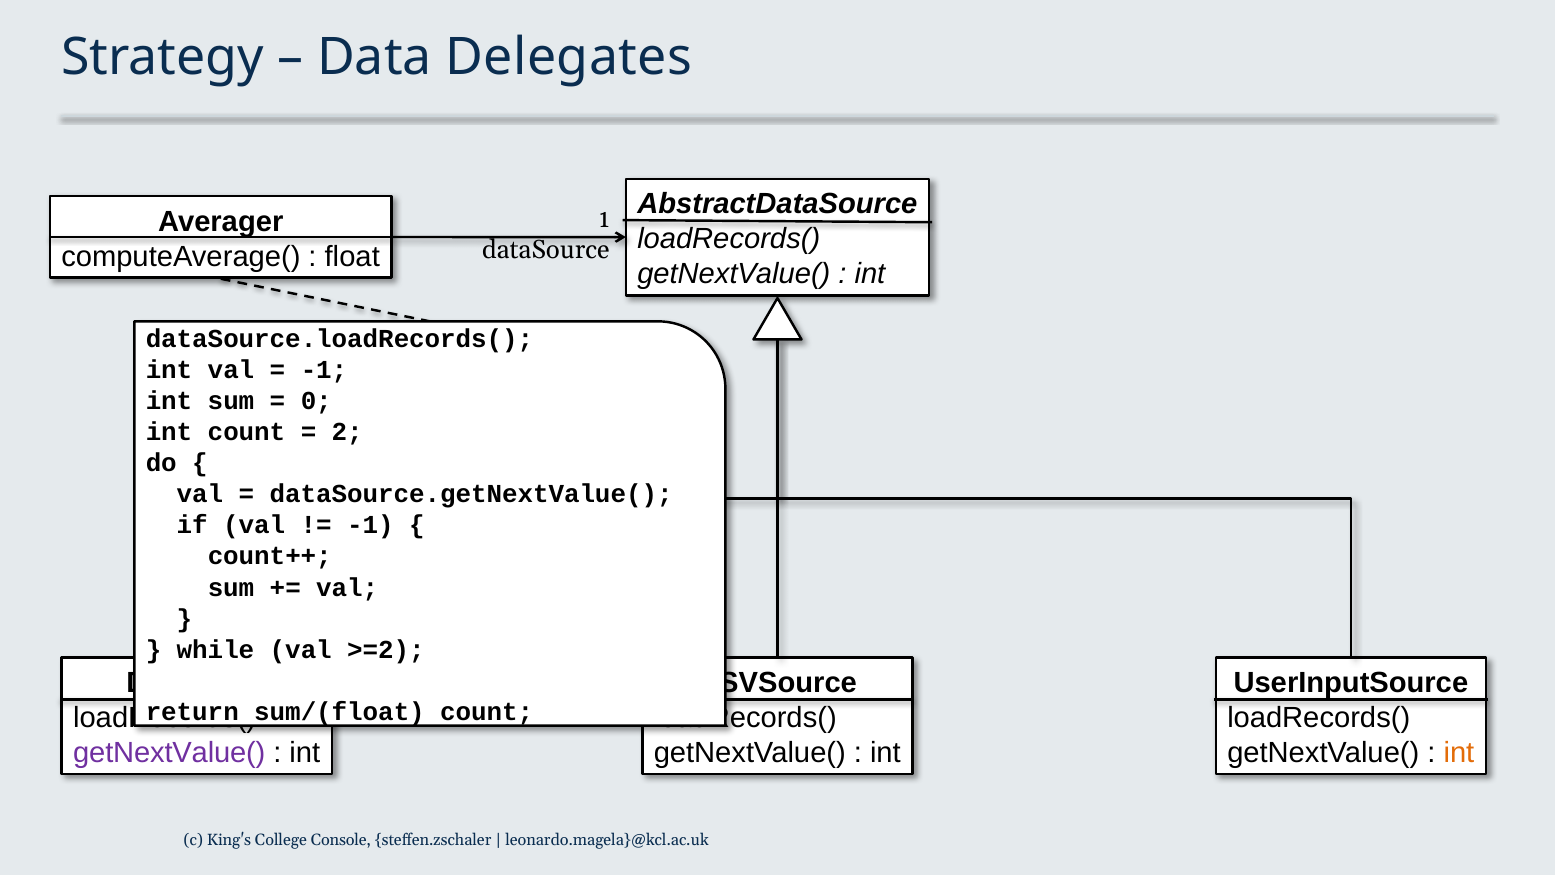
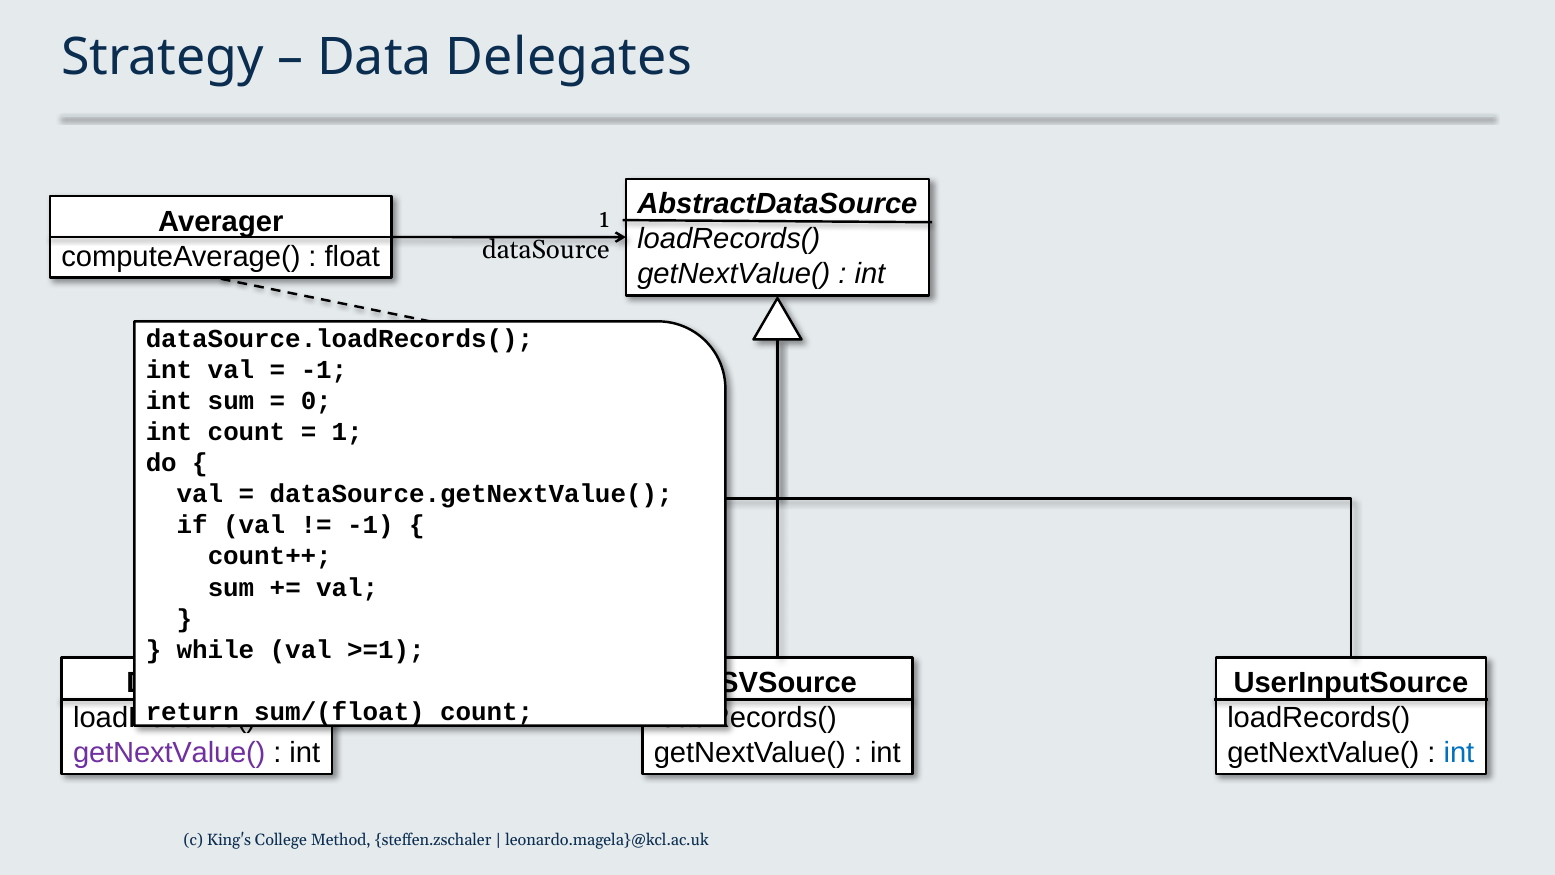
2: 2 -> 1 (347, 432)
>=2: >=2 -> >=1 (386, 649)
int colour: orange -> blue (1459, 752)
Console: Console -> Method (341, 840)
